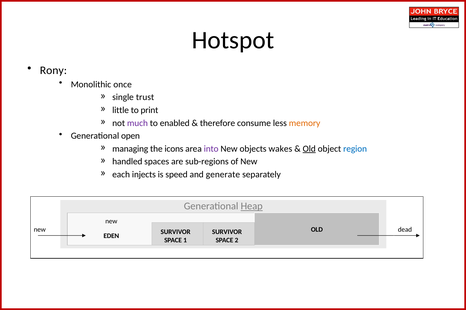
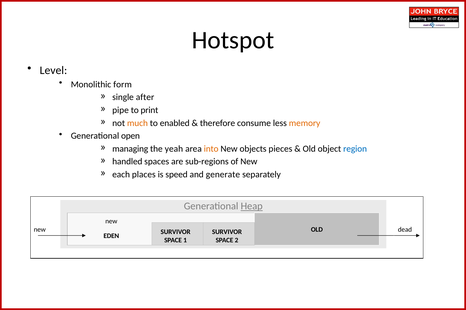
Rony: Rony -> Level (53, 70)
once: once -> form (123, 85)
trust: trust -> after (145, 97)
little: little -> pipe (121, 110)
much colour: purple -> orange (137, 123)
icons: icons -> yeah (174, 149)
into colour: purple -> orange (211, 149)
wakes: wakes -> pieces (280, 149)
Old underline: present -> none (309, 149)
injects: injects -> places (144, 175)
